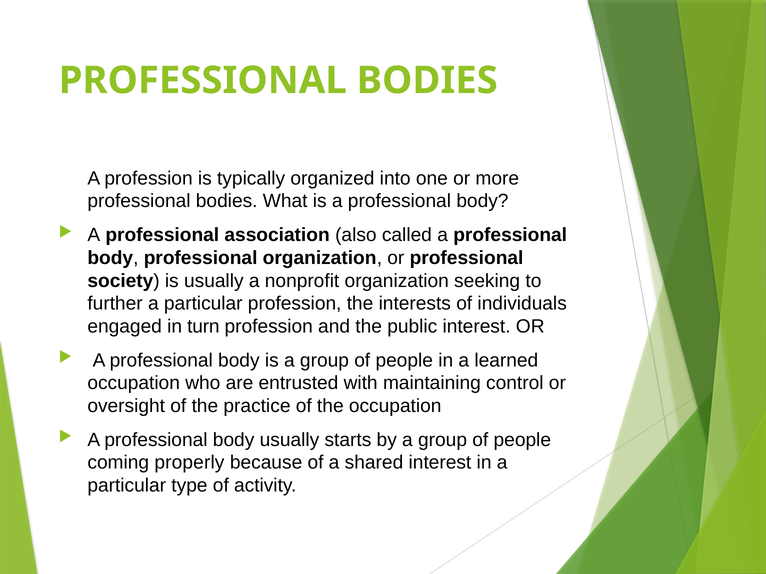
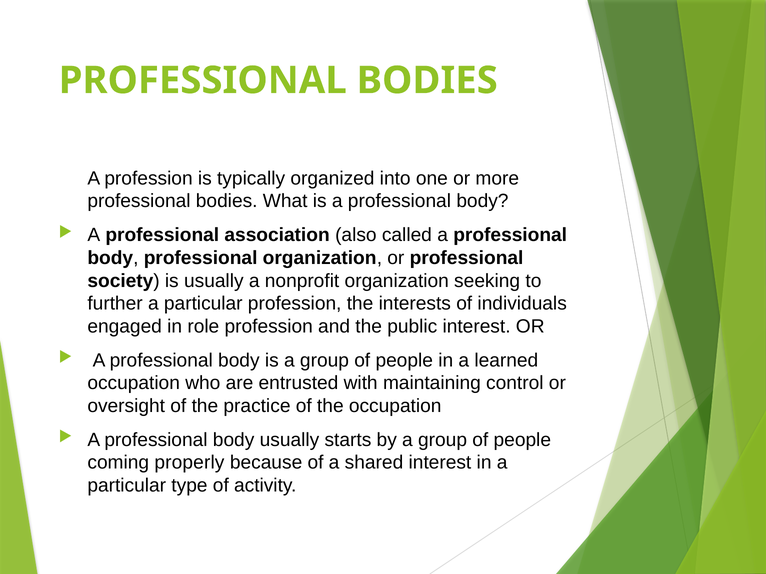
turn: turn -> role (203, 327)
